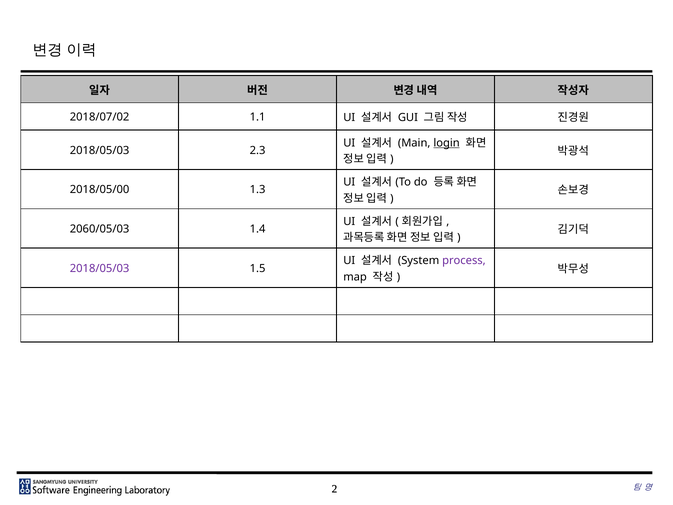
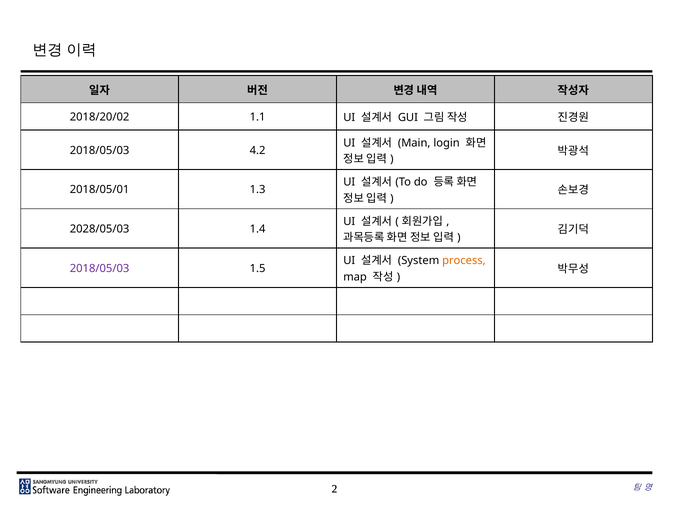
2018/07/02: 2018/07/02 -> 2018/20/02 (100, 117)
login underline: present -> none (447, 143)
2.3: 2.3 -> 4.2 (258, 150)
2018/05/00: 2018/05/00 -> 2018/05/01 (100, 190)
2060/05/03: 2060/05/03 -> 2028/05/03 (100, 229)
process colour: purple -> orange (464, 261)
